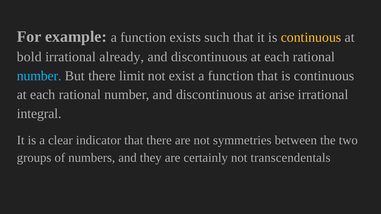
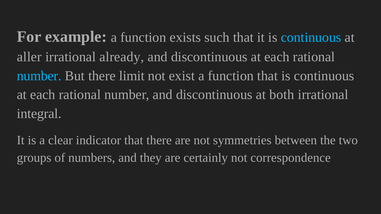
continuous colour: yellow -> light blue (311, 37)
bold: bold -> aller (29, 57)
arise: arise -> both (282, 95)
transcendentals: transcendentals -> correspondence (291, 158)
